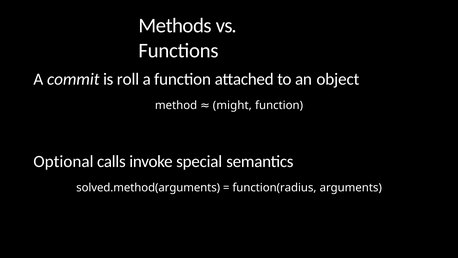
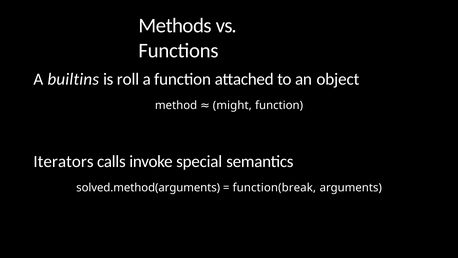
commit: commit -> builtins (73, 79)
Optional: Optional -> Iterators (63, 161)
function(radius: function(radius -> function(break (274, 188)
